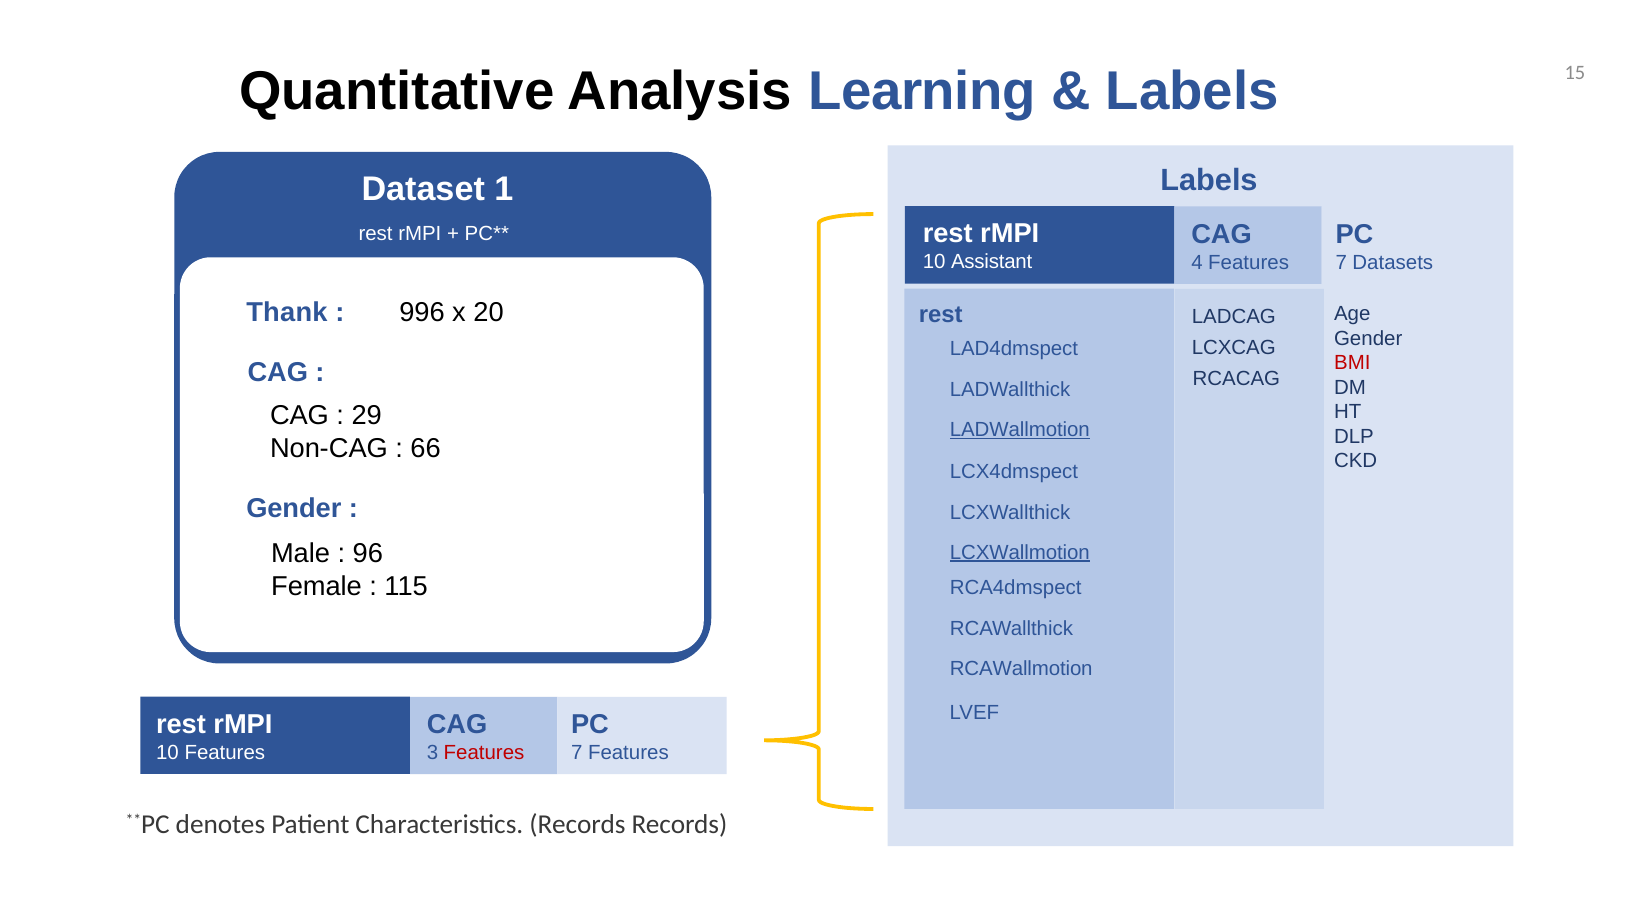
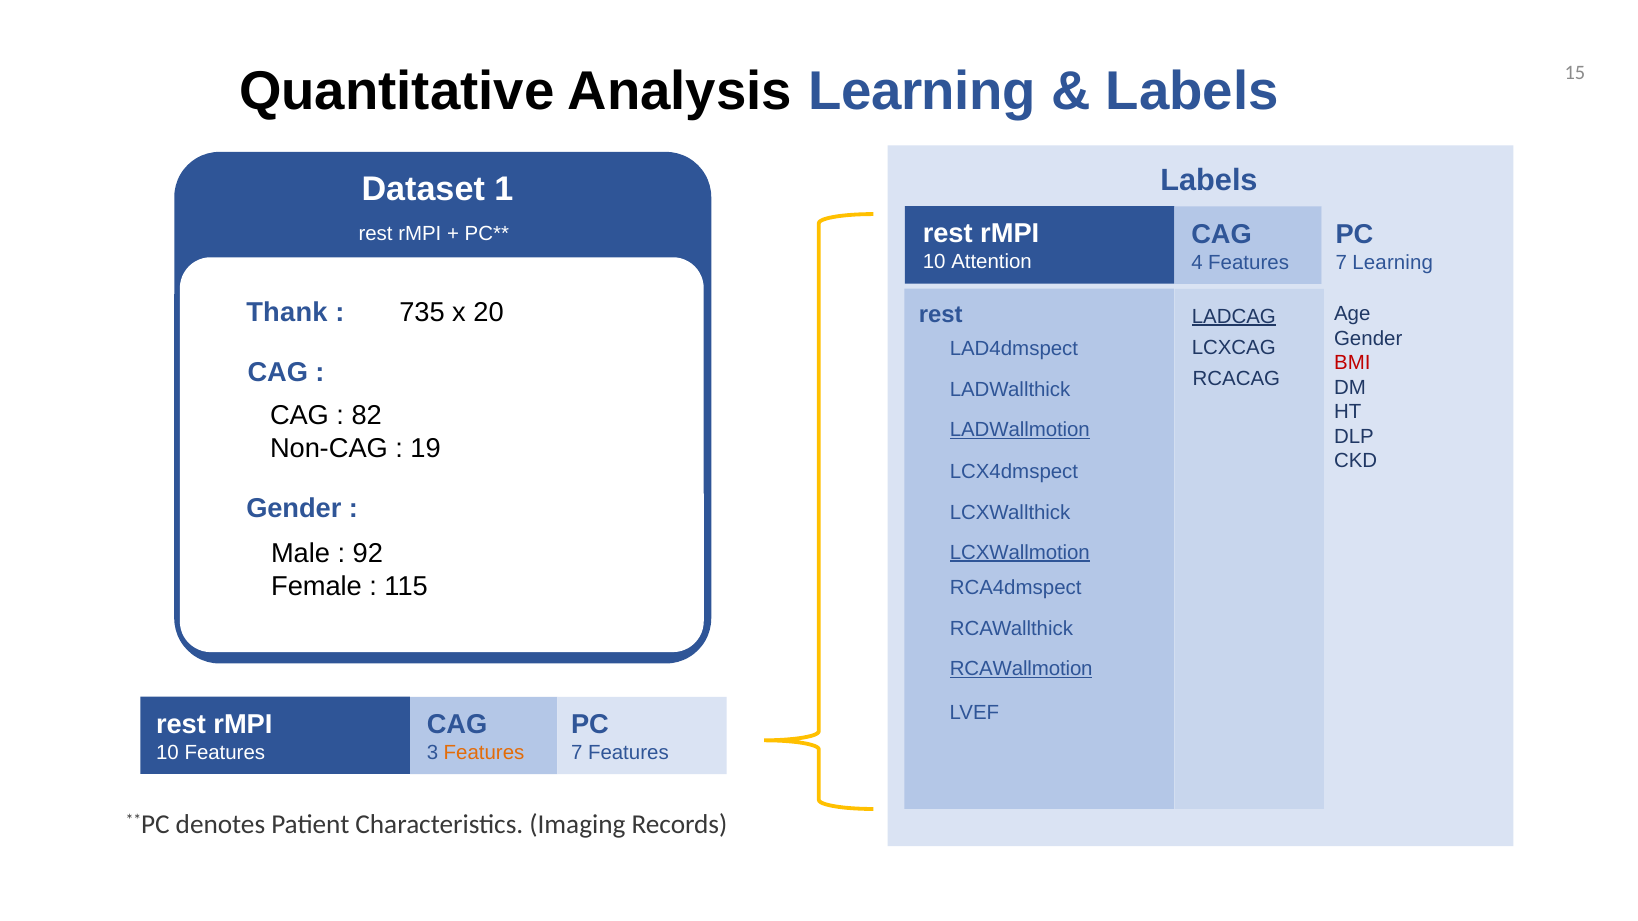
Assistant: Assistant -> Attention (992, 261)
7 Datasets: Datasets -> Learning (1393, 262)
996: 996 -> 735 (422, 312)
LADCAG underline: none -> present (1234, 316)
29: 29 -> 82 (367, 415)
66: 66 -> 19 (426, 448)
96: 96 -> 92 (368, 554)
RCAWallmotion underline: none -> present (1021, 669)
Features colour: red -> orange (484, 753)
Characteristics Records: Records -> Imaging (577, 825)
